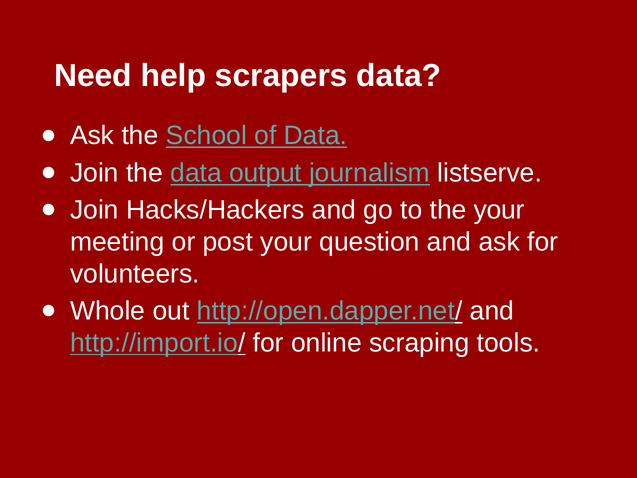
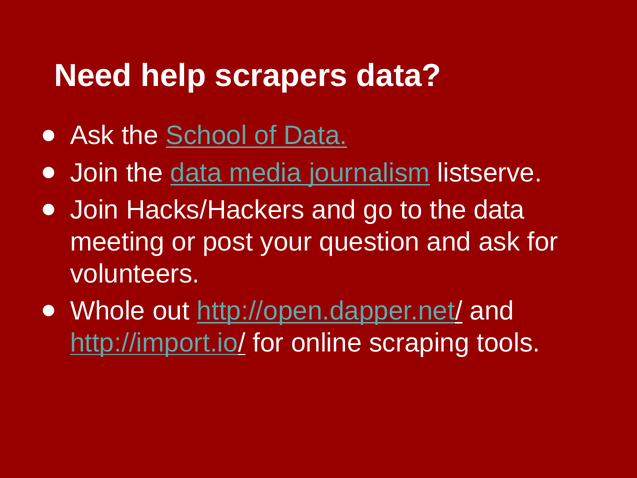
output: output -> media (266, 173)
to the your: your -> data (499, 210)
